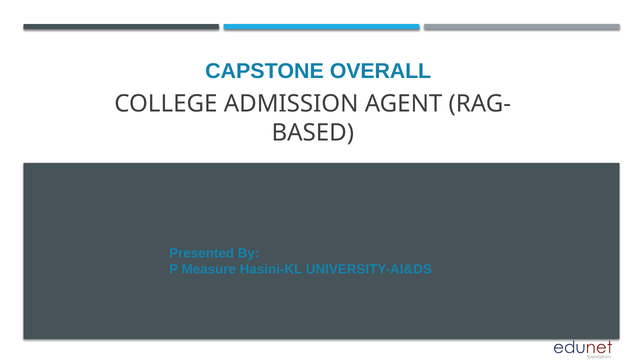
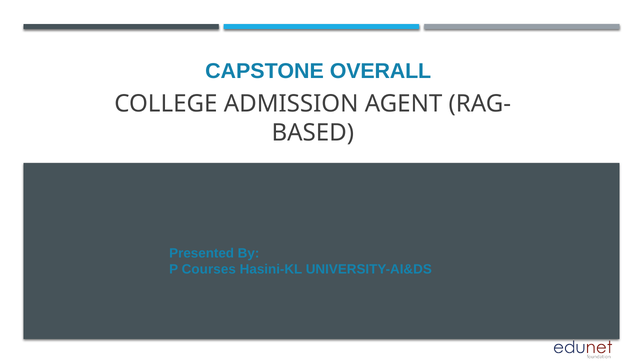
Measure: Measure -> Courses (209, 269)
